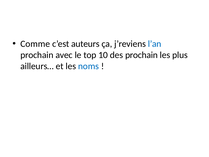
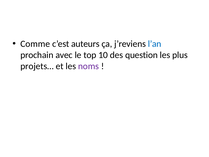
des prochain: prochain -> question (141, 55)
ailleurs…: ailleurs… -> projets… (37, 66)
noms colour: blue -> purple (88, 66)
